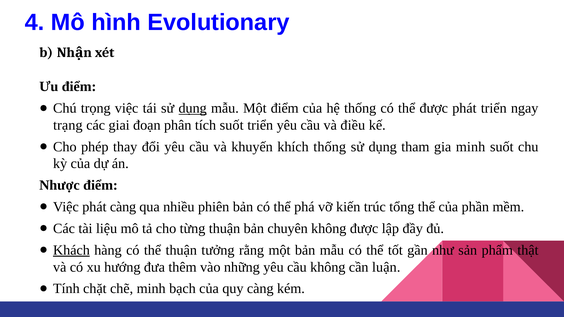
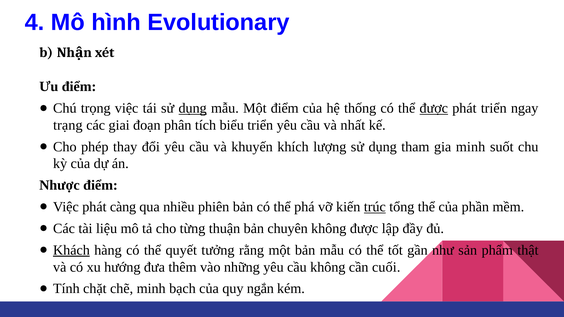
được underline: none -> present (434, 108)
tích suốt: suốt -> biểu (232, 125)
điều: điều -> nhất (353, 125)
khích thống: thống -> lượng (330, 147)
trúc underline: none -> present (375, 207)
thể thuận: thuận -> quyết (181, 250)
luận: luận -> cuối (386, 267)
quy càng: càng -> ngắn (260, 289)
